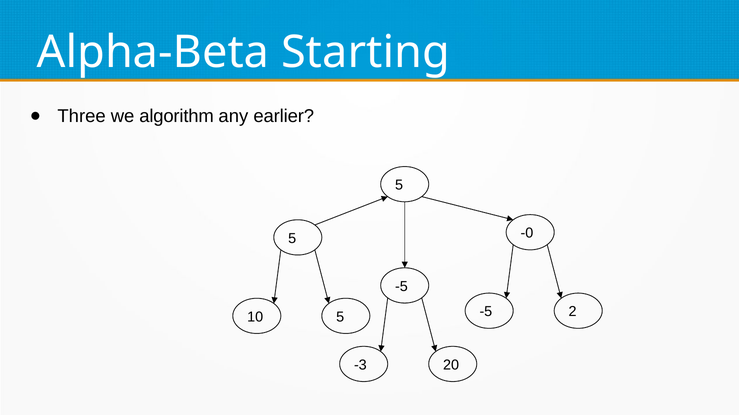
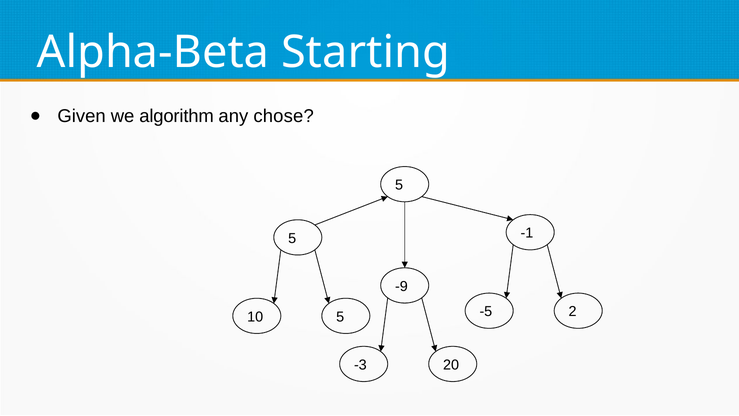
Three: Three -> Given (82, 116)
earlier: earlier -> chose (284, 116)
-0: -0 -> -1 (527, 233)
-5: -5 -> -9 (401, 286)
